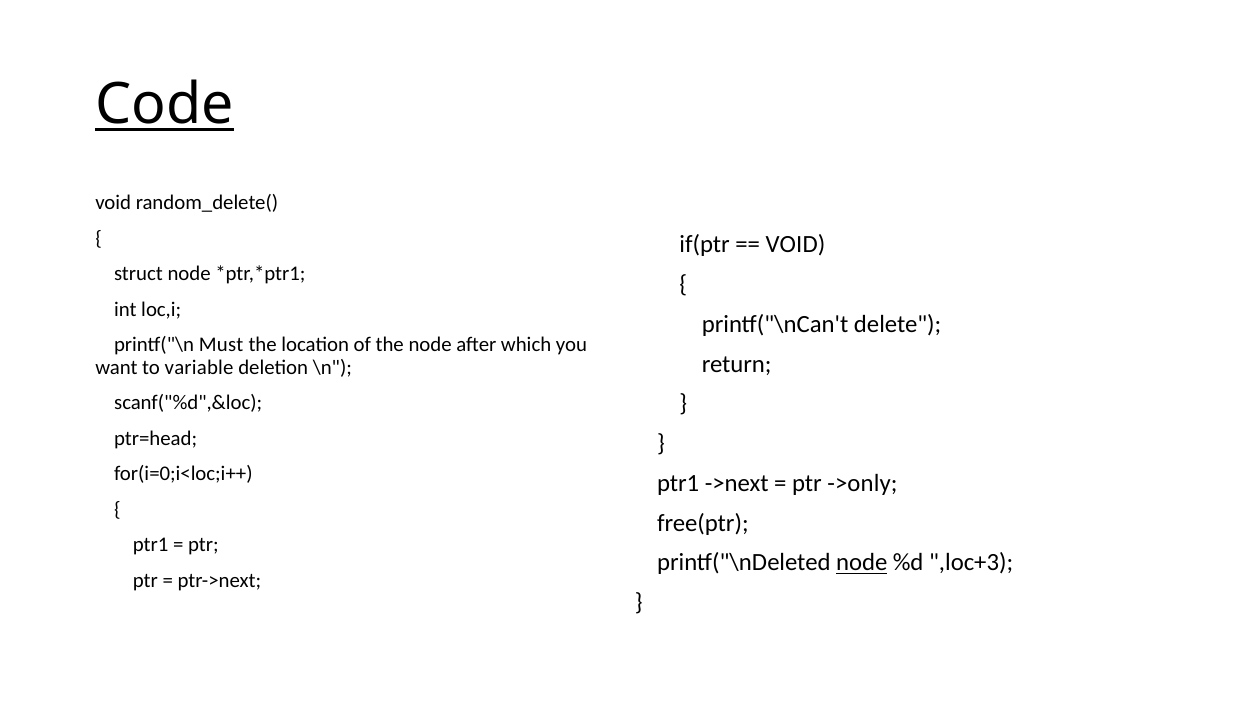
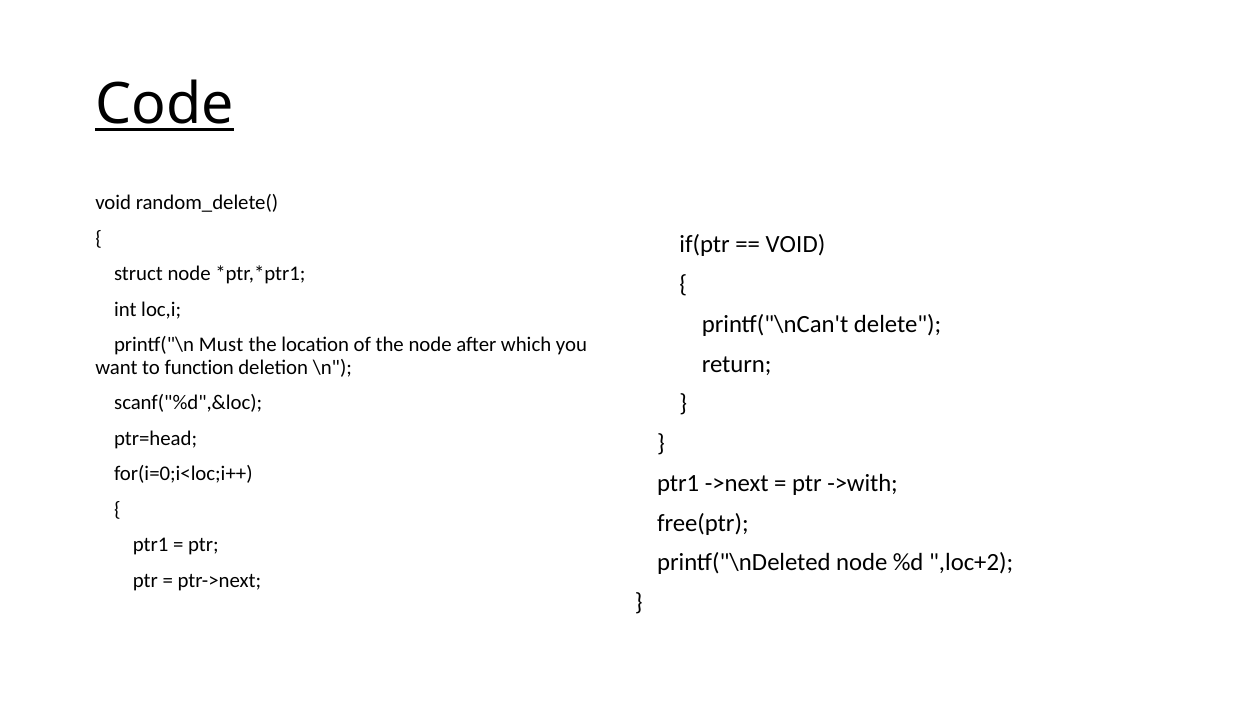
variable: variable -> function (199, 368)
->only: ->only -> ->with (863, 484)
node underline: present -> none (862, 563)
,loc+3: ,loc+3 -> ,loc+2 (971, 563)
